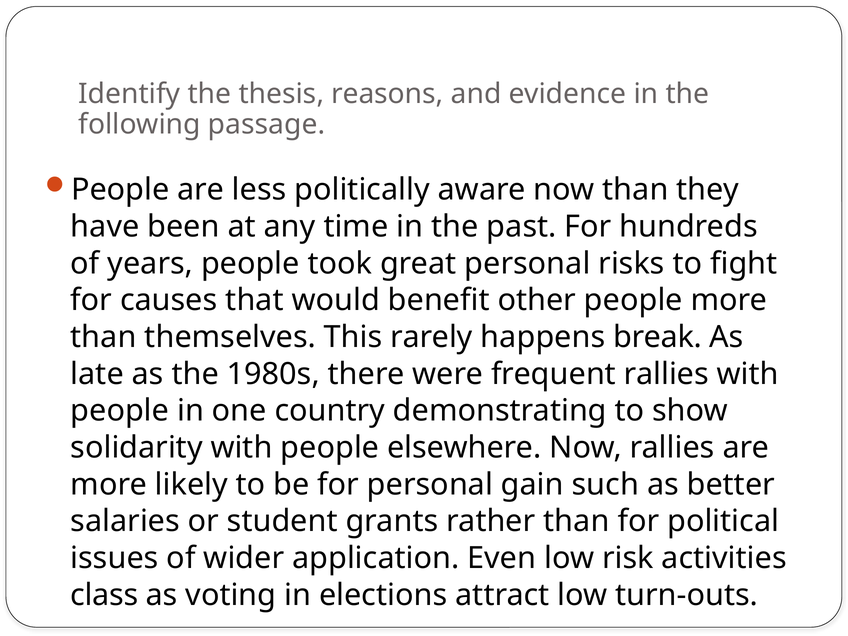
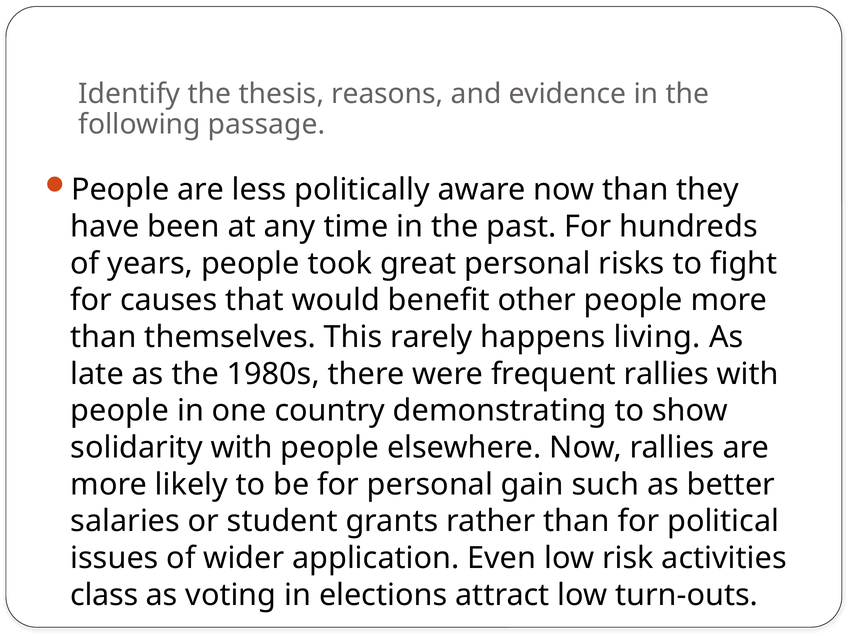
break: break -> living (657, 337)
